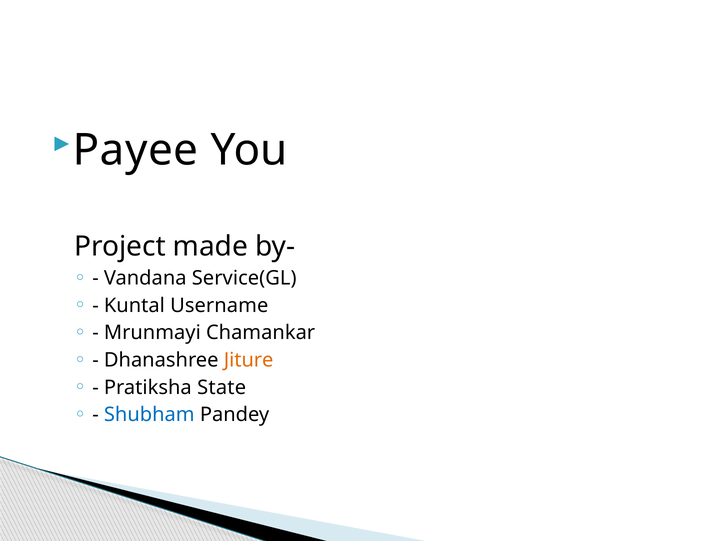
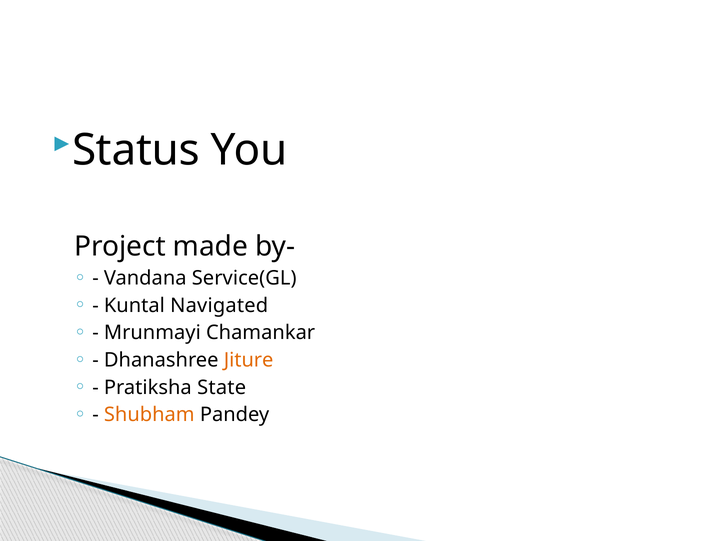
Payee: Payee -> Status (136, 150)
Username: Username -> Navigated (219, 306)
Shubham colour: blue -> orange (149, 415)
